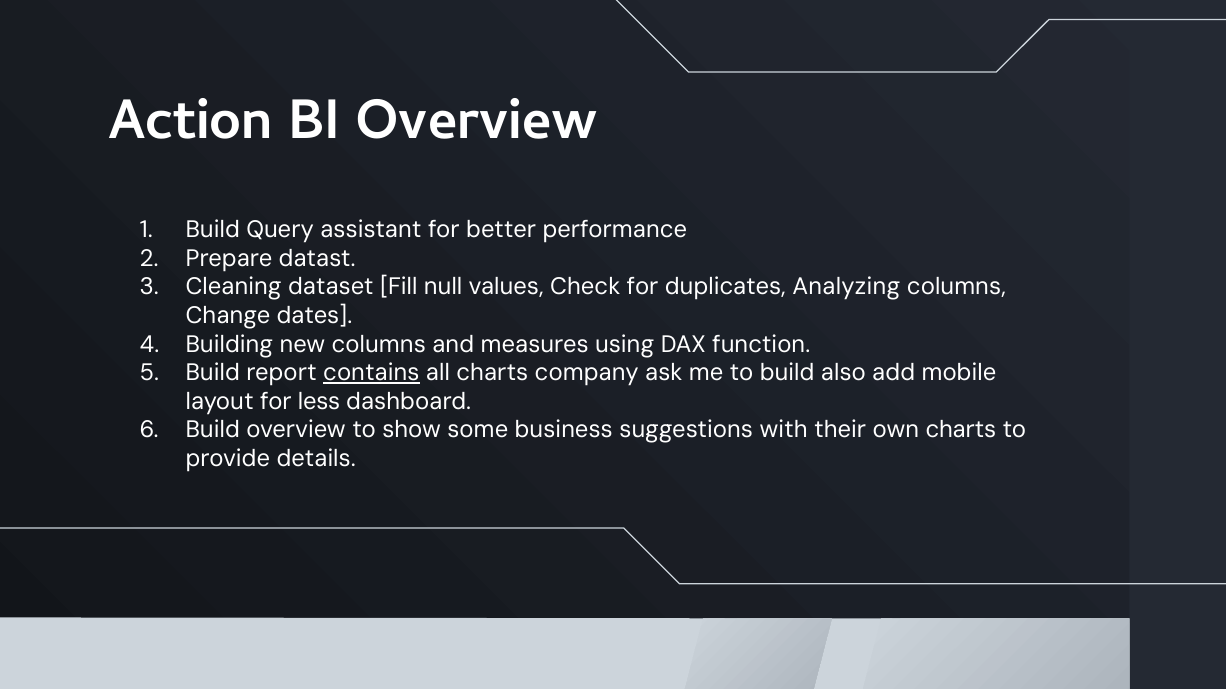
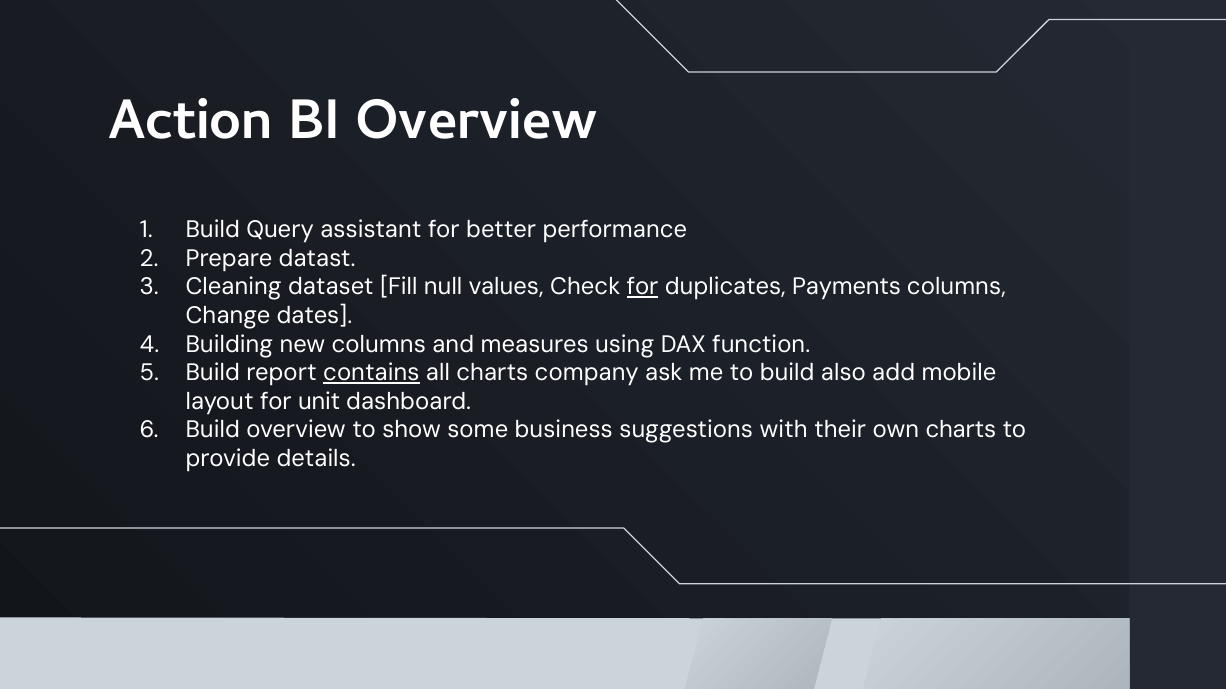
for underline: none -> present (643, 287)
Analyzing: Analyzing -> Payments (847, 287)
less: less -> unit (319, 402)
